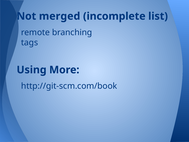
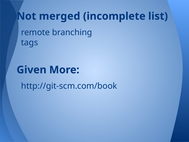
Using: Using -> Given (32, 70)
